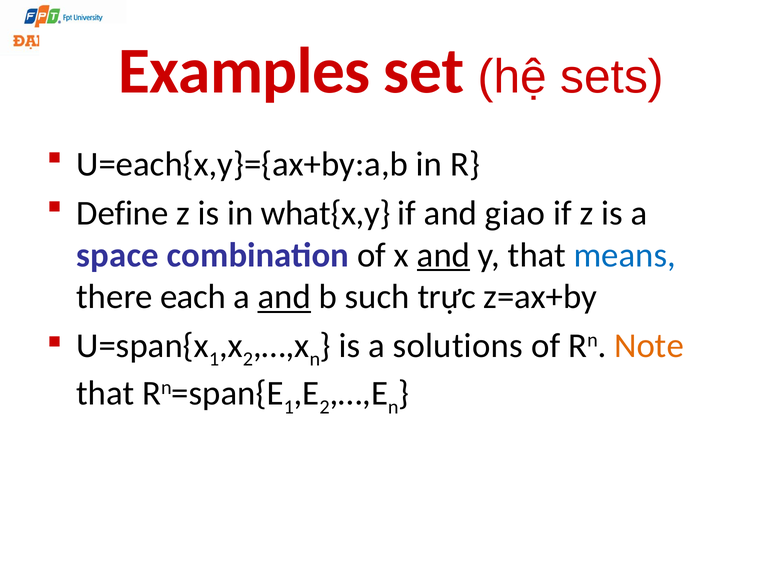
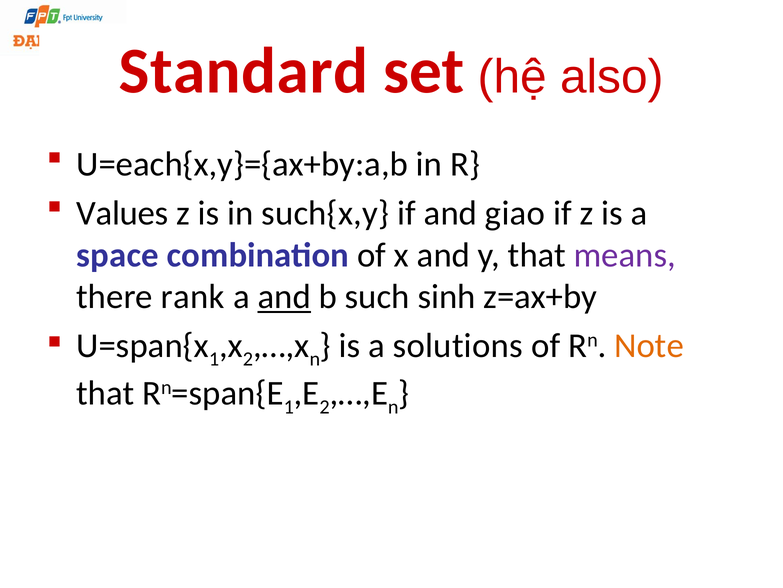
Examples: Examples -> Standard (244, 71)
sets: sets -> also (612, 77)
Define: Define -> Values (122, 213)
what{x,y: what{x,y -> such{x,y (325, 213)
and underline: present -> none (444, 255)
means colour: blue -> purple (625, 255)
each: each -> rank (193, 297)
trực: trực -> sinh (447, 297)
